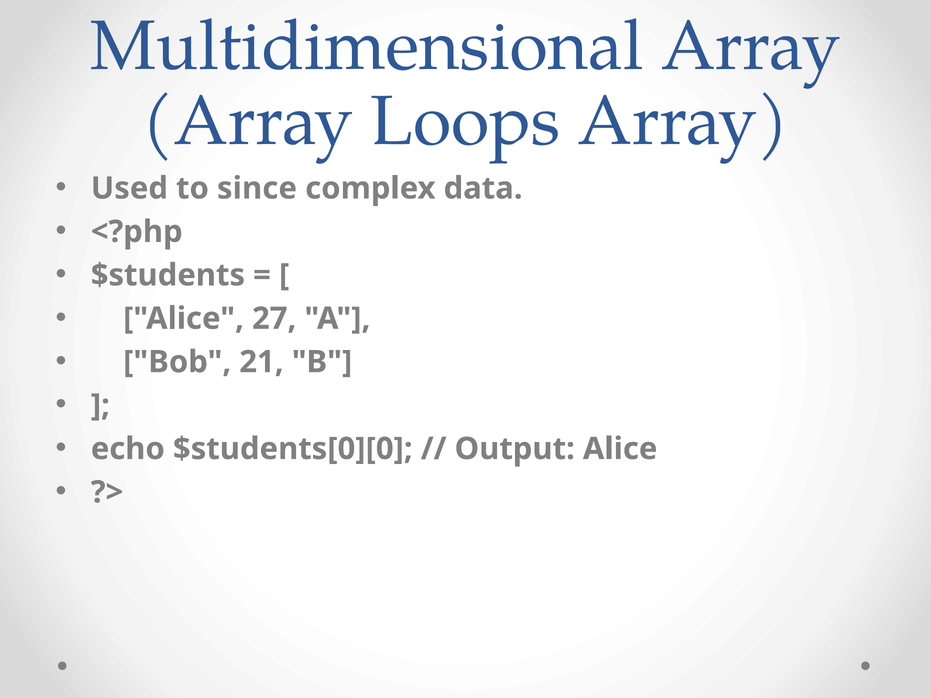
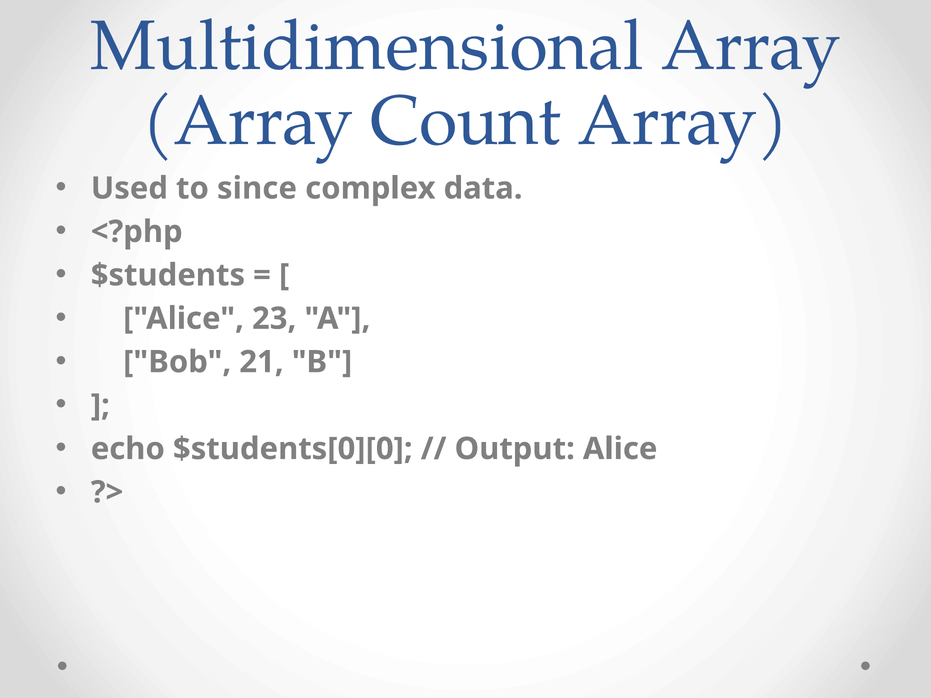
Loops: Loops -> Count (466, 121)
27: 27 -> 23 (274, 319)
